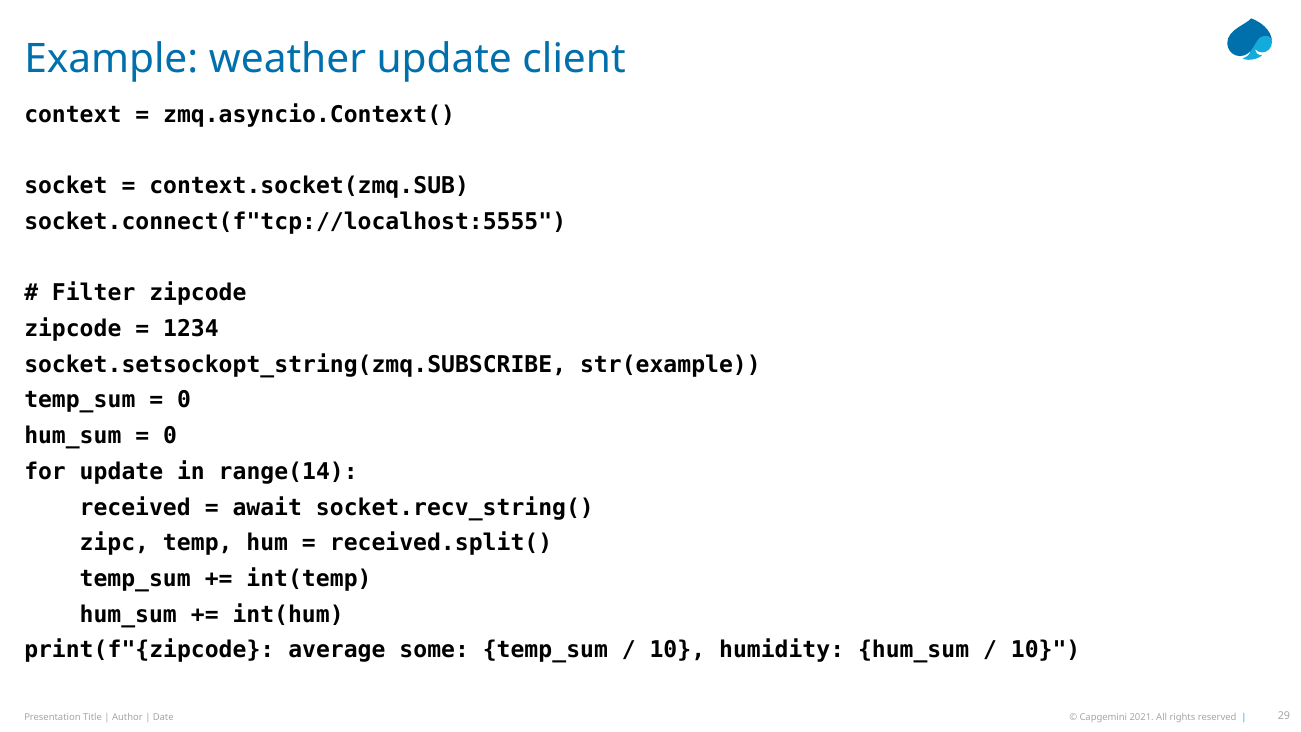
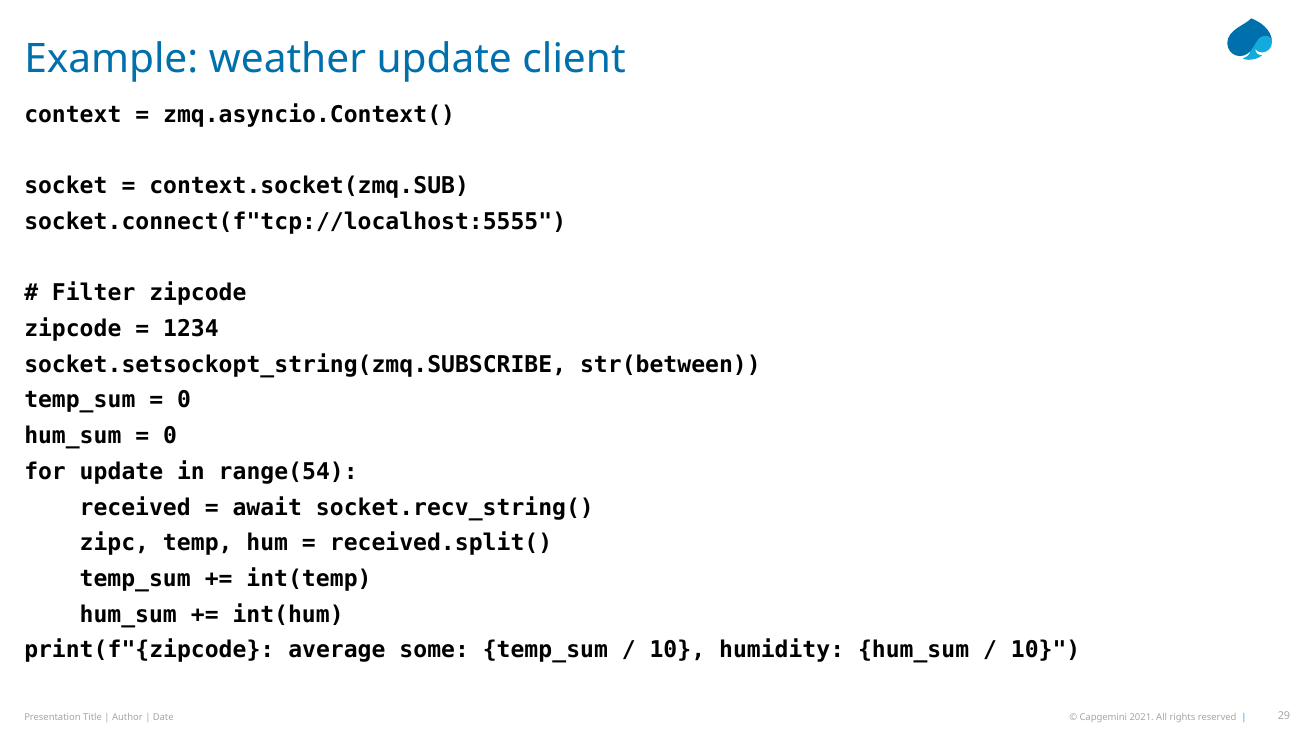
str(example: str(example -> str(between (670, 365)
range(14: range(14 -> range(54 (288, 472)
